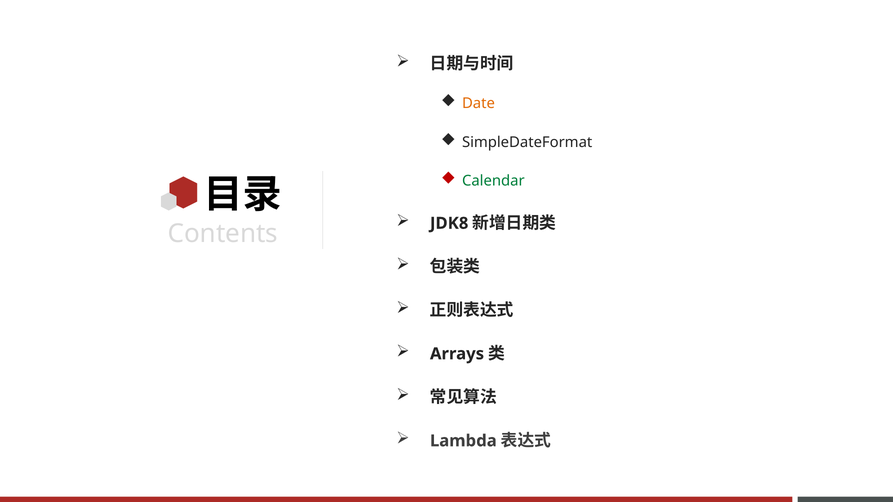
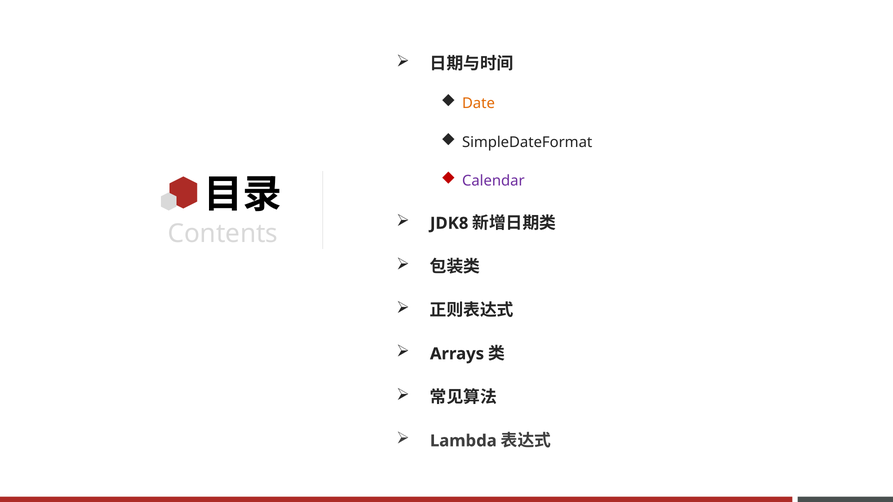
Calendar colour: green -> purple (493, 181)
